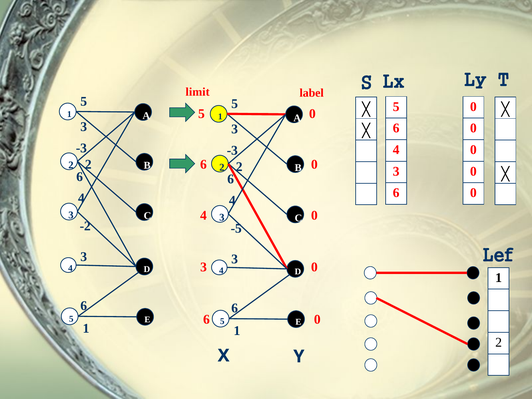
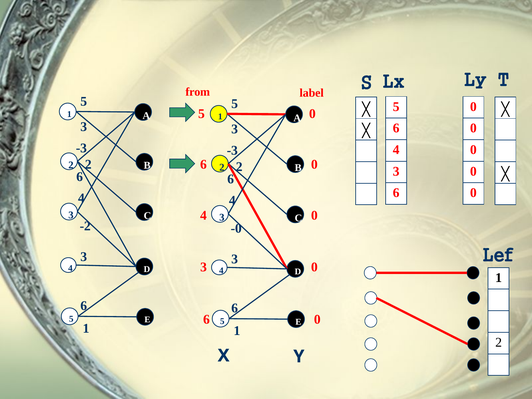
limit: limit -> from (198, 92)
-5: -5 -> -0 (236, 228)
